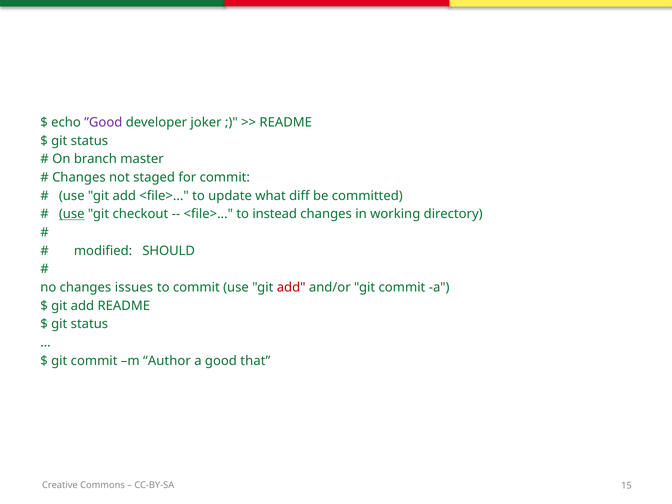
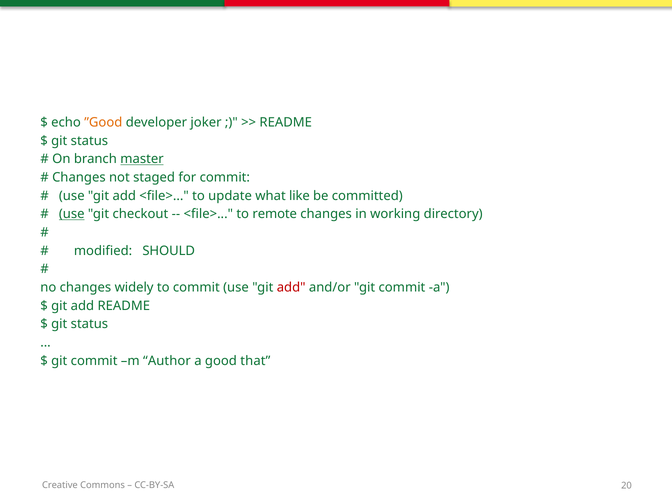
”Good colour: purple -> orange (103, 122)
master underline: none -> present (142, 159)
diff: diff -> like (299, 196)
instead: instead -> remote (275, 214)
issues: issues -> widely (134, 287)
15: 15 -> 20 (626, 486)
